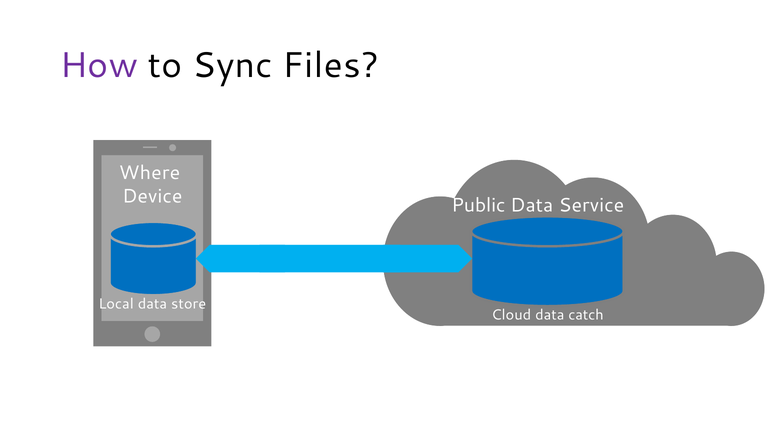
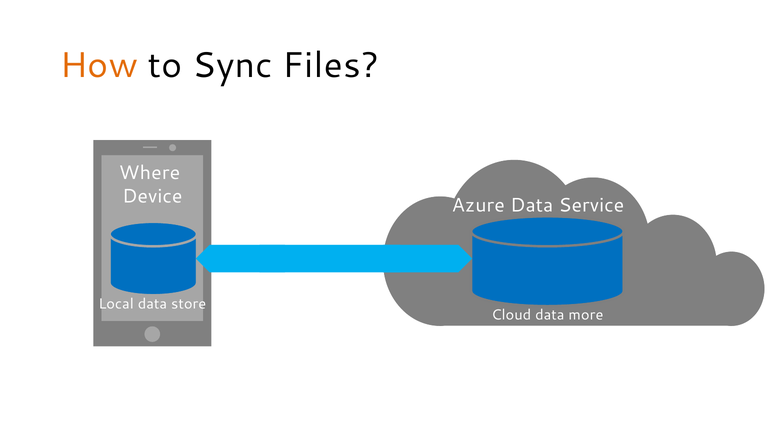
How colour: purple -> orange (99, 66)
Public: Public -> Azure (478, 205)
catch: catch -> more (586, 315)
